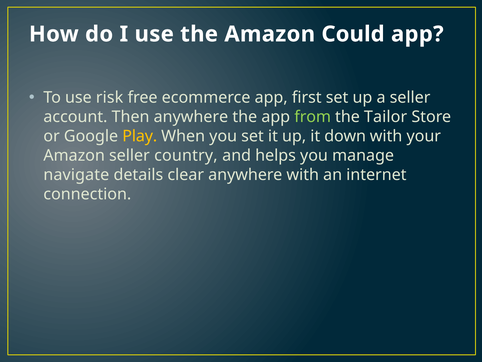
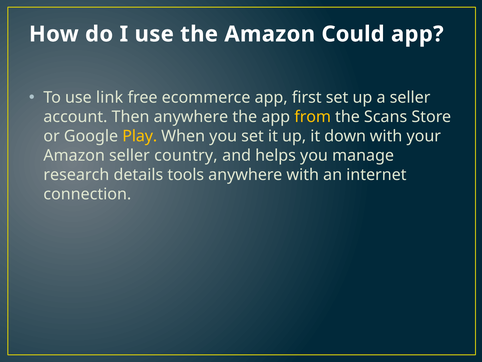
risk: risk -> link (110, 98)
from colour: light green -> yellow (313, 117)
Tailor: Tailor -> Scans (386, 117)
navigate: navigate -> research (76, 175)
clear: clear -> tools (186, 175)
